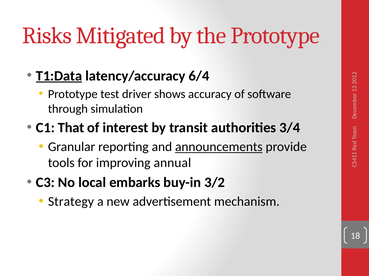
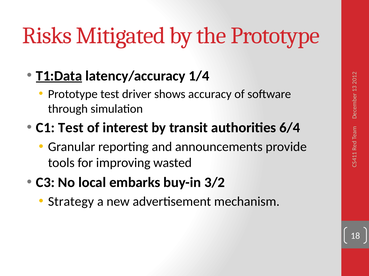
6/4: 6/4 -> 1/4 (199, 76)
C1 That: That -> Test (71, 128)
3/4: 3/4 -> 6/4 (290, 128)
announcements underline: present -> none (219, 147)
annual: annual -> wasted (173, 163)
